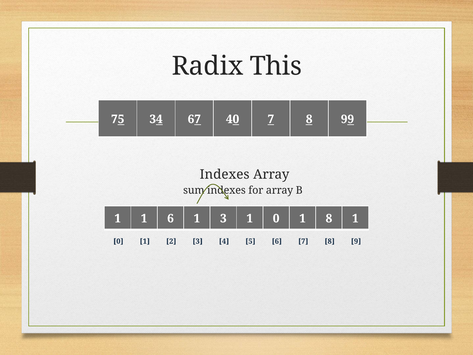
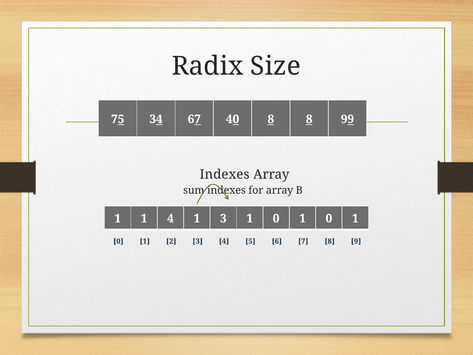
This: This -> Size (276, 66)
40 7: 7 -> 8 (271, 119)
1 6: 6 -> 4 (170, 218)
8: 8 -> 0 (329, 218)
